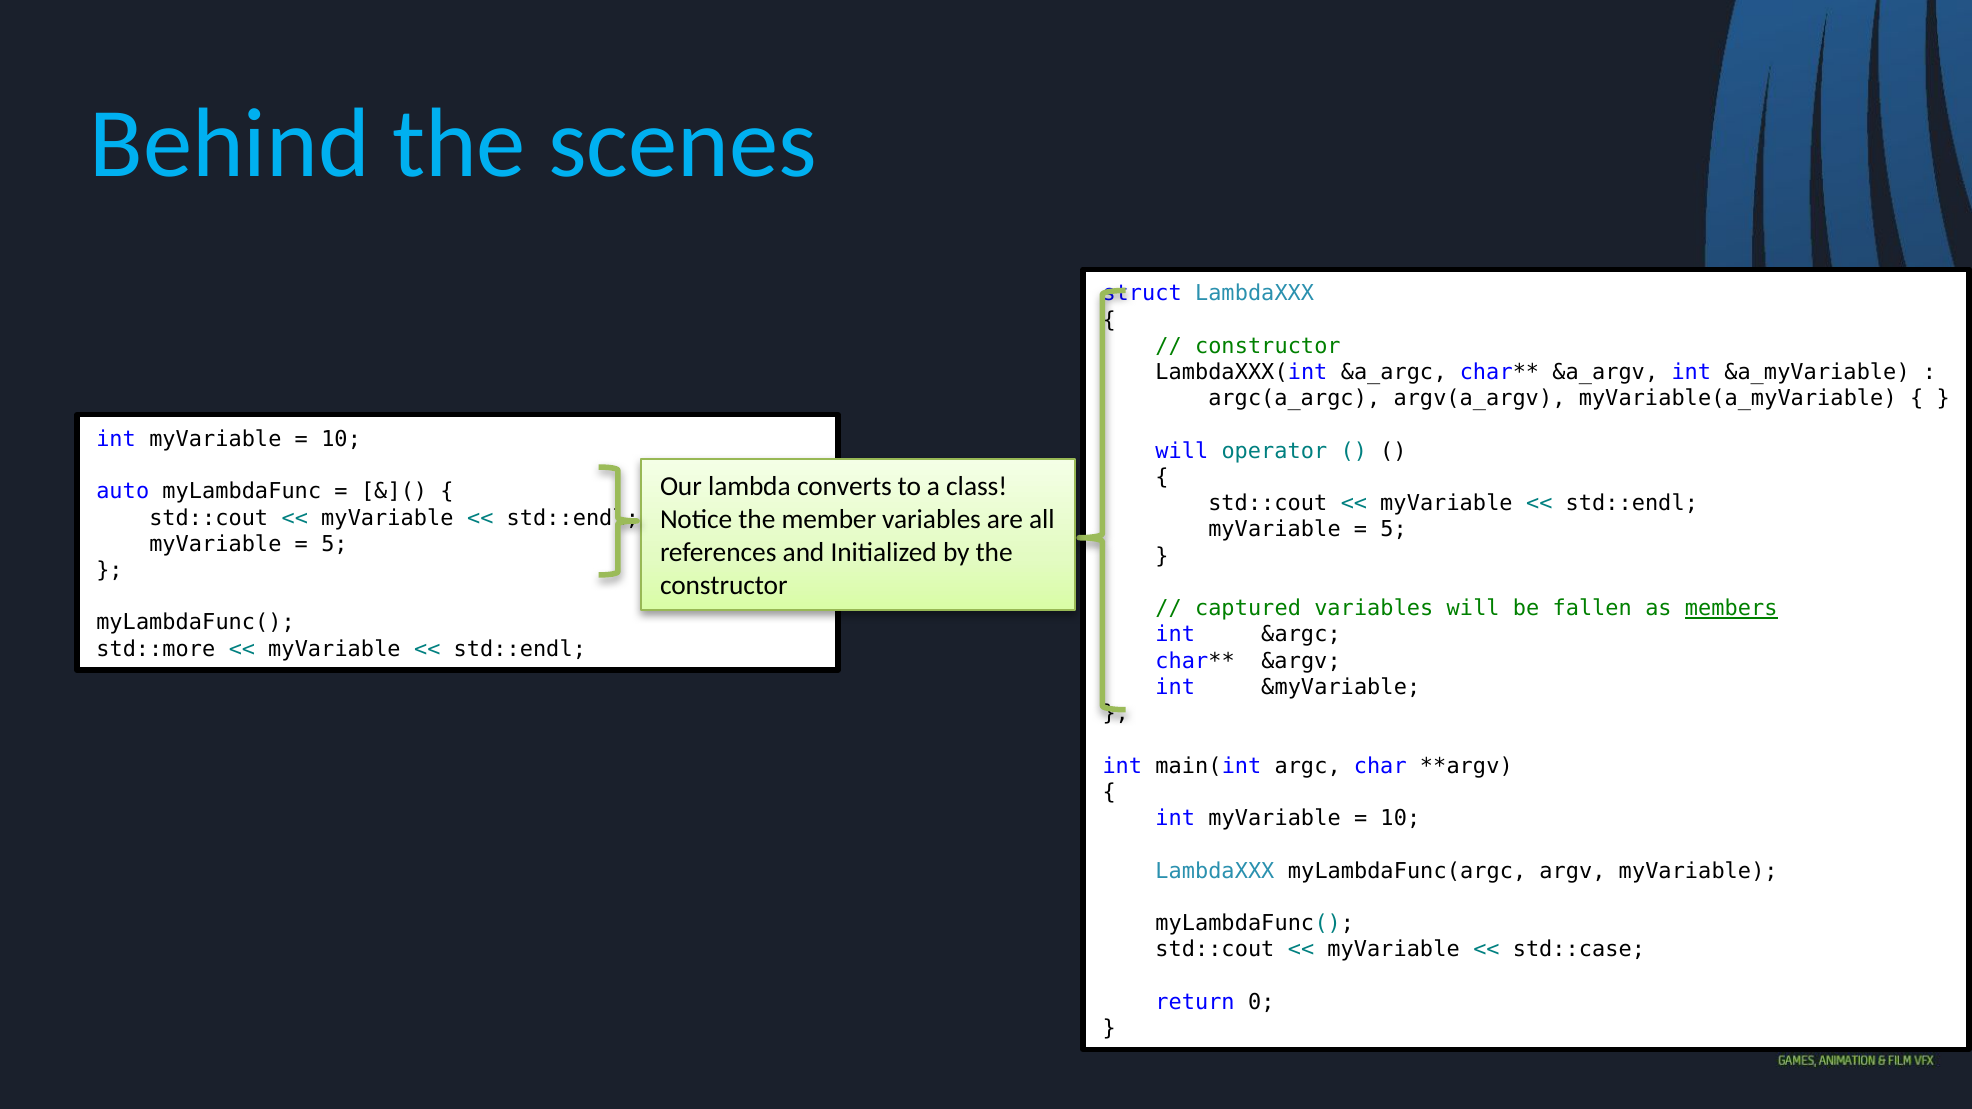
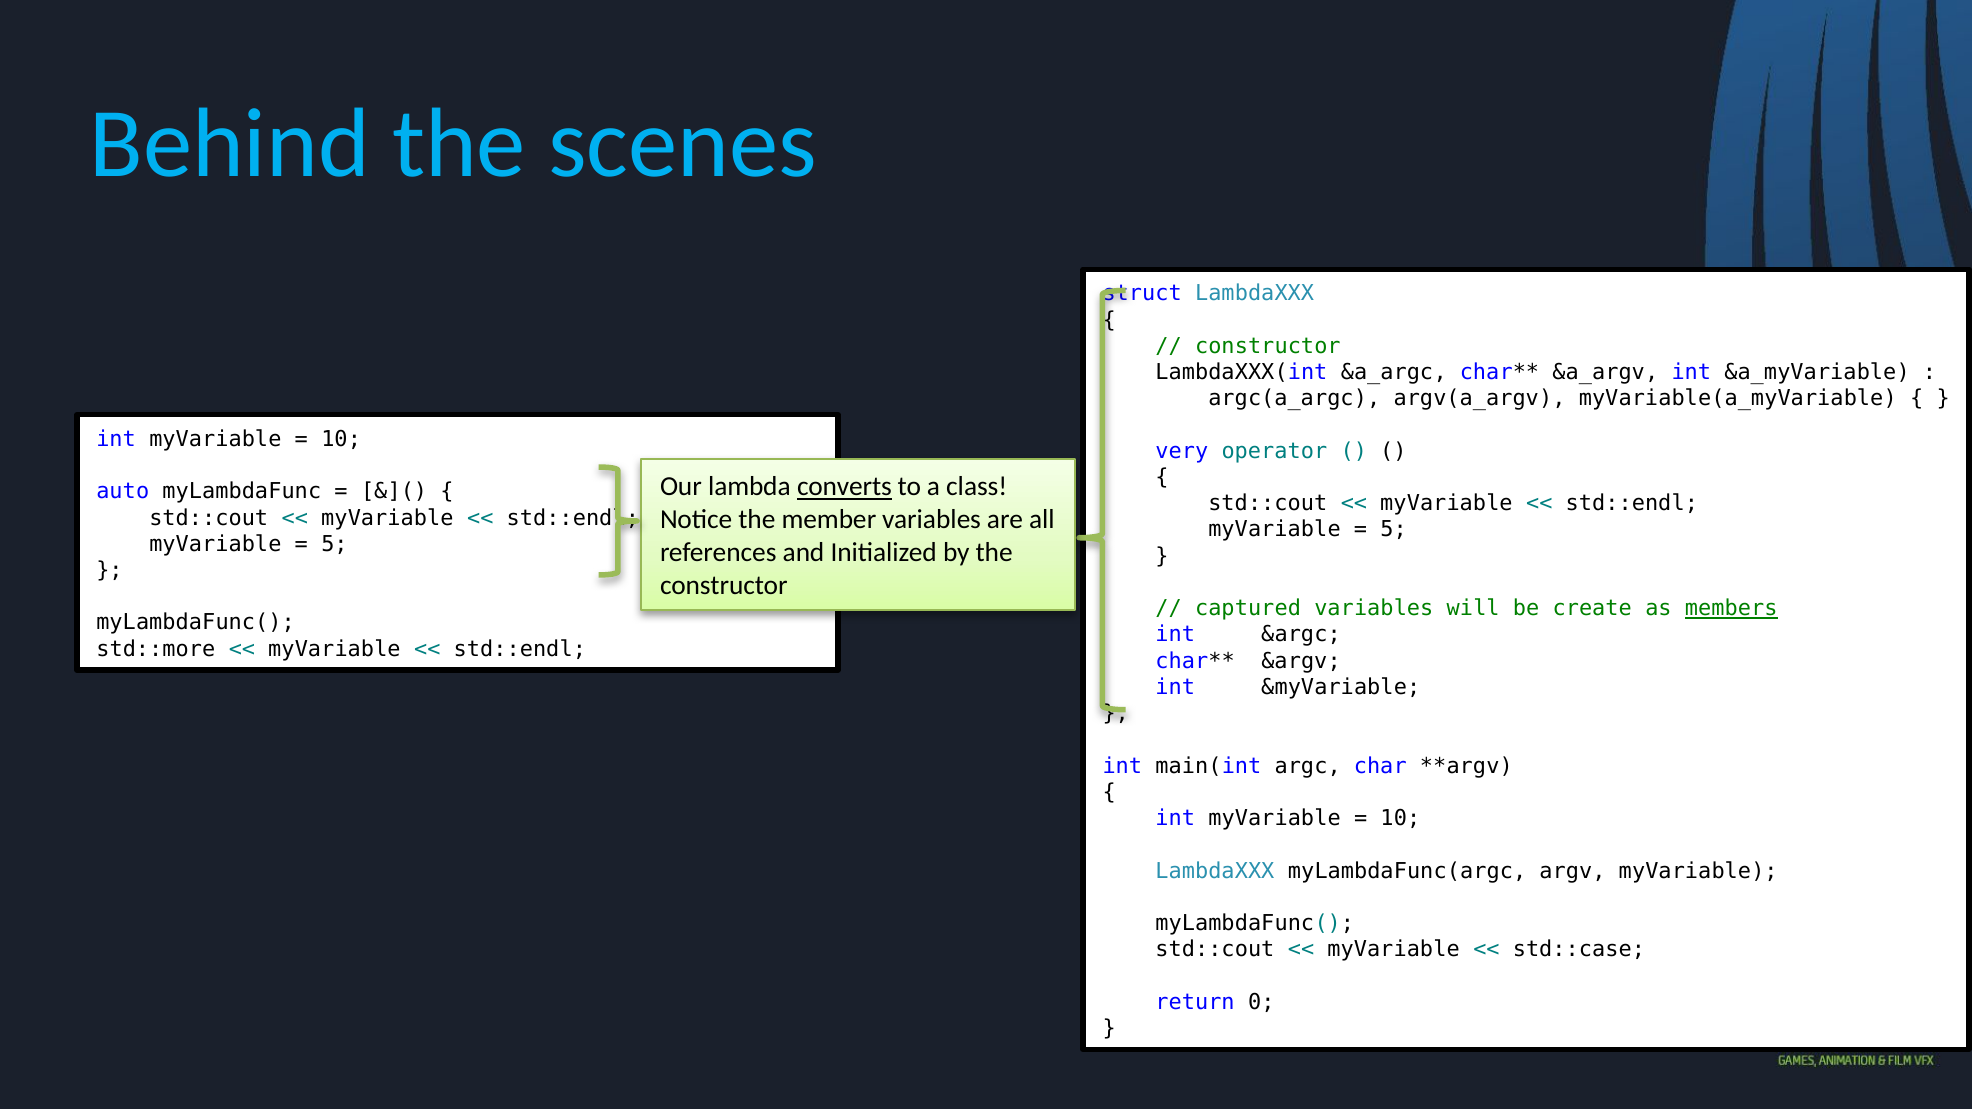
will: will -> very (1182, 451)
converts underline: none -> present (844, 487)
fallen: fallen -> create (1592, 609)
